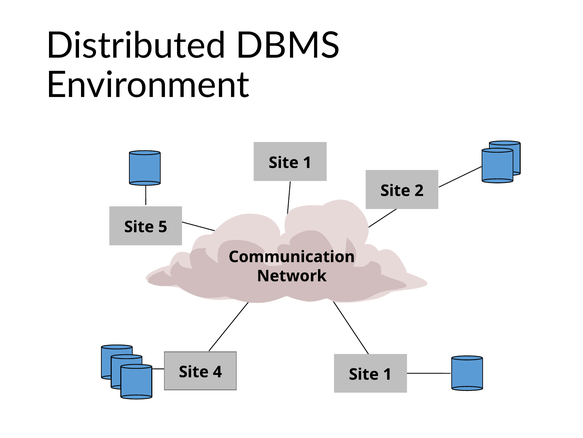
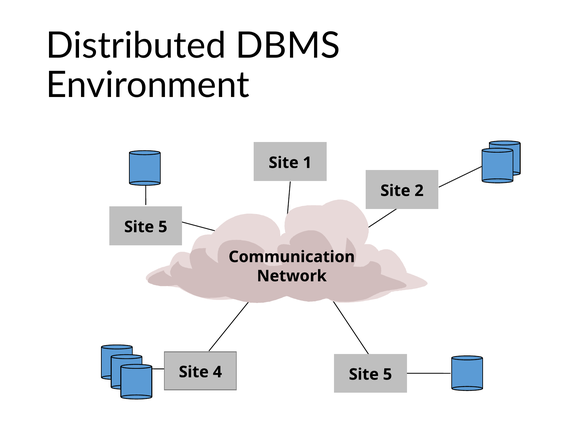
1: 1 -> 5 (387, 374)
